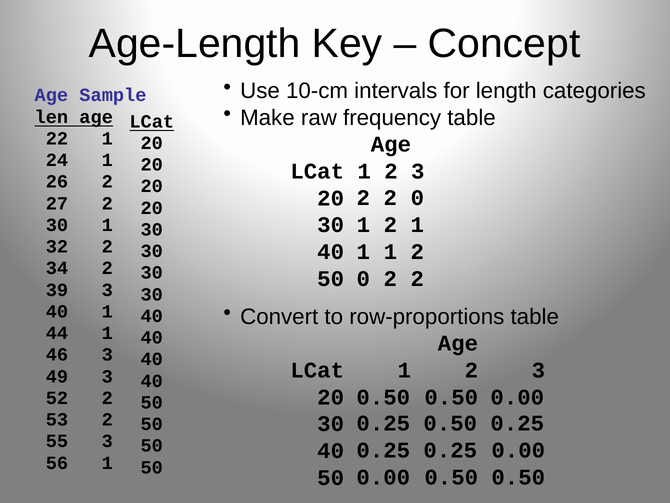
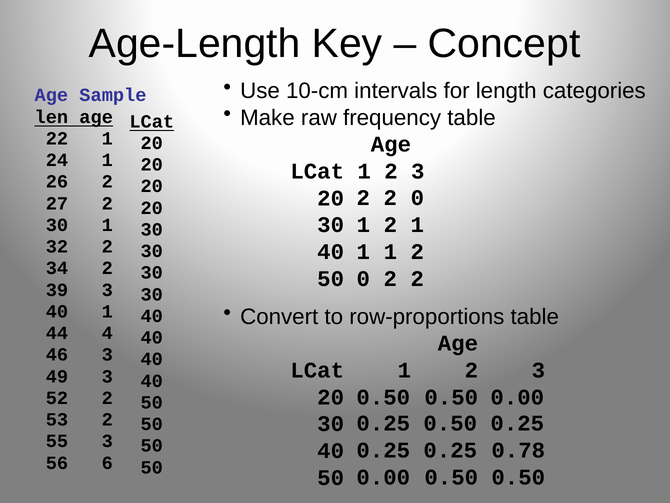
44 1: 1 -> 4 (107, 333)
0.00: 0.00 -> 0.78 (518, 450)
56 1: 1 -> 6 (107, 463)
